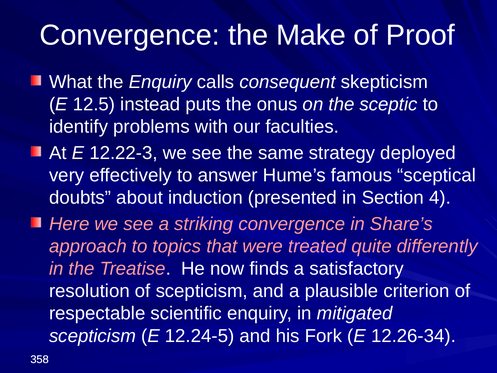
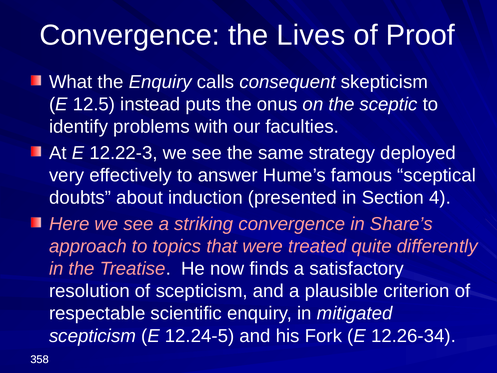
Make: Make -> Lives (311, 35)
